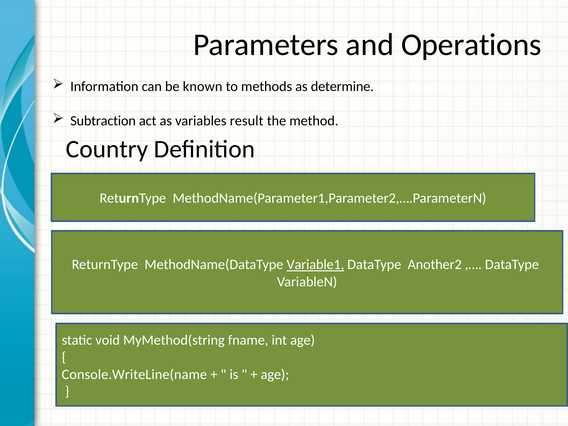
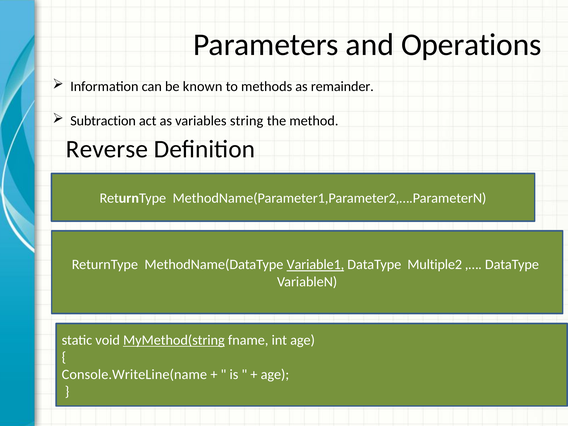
determine: determine -> remainder (342, 87)
result: result -> string (247, 121)
Country: Country -> Reverse (107, 149)
Another2: Another2 -> Multiple2 (435, 265)
MyMethod(string underline: none -> present (174, 340)
